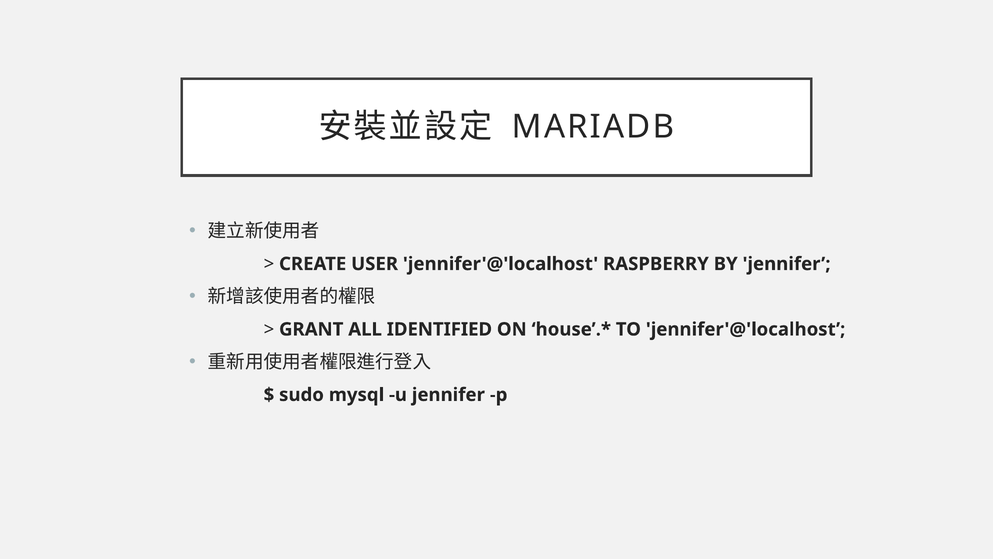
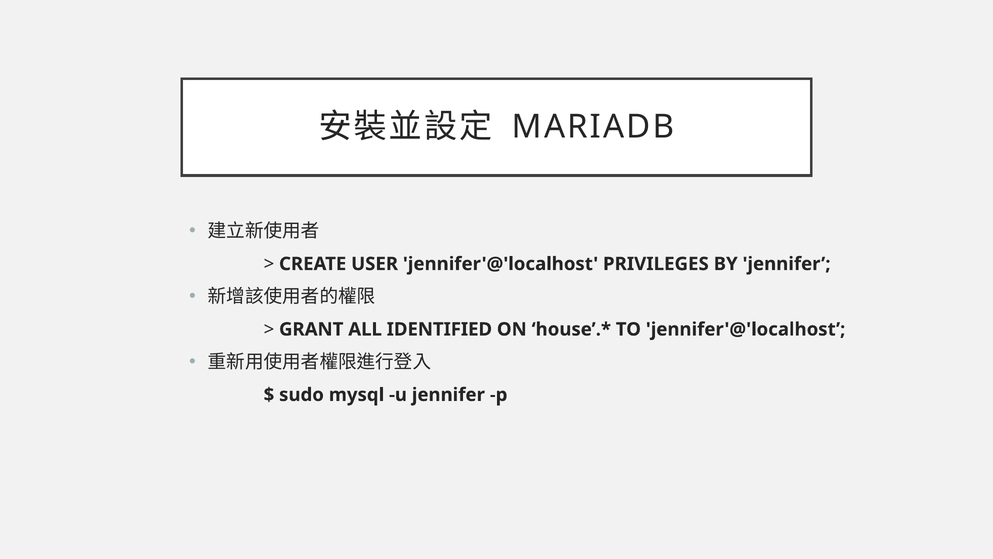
RASPBERRY: RASPBERRY -> PRIVILEGES (656, 264)
